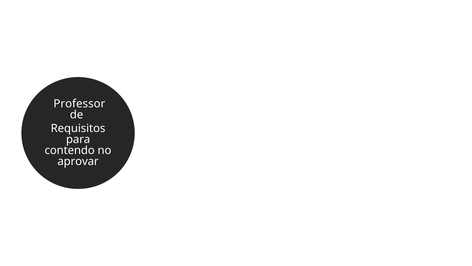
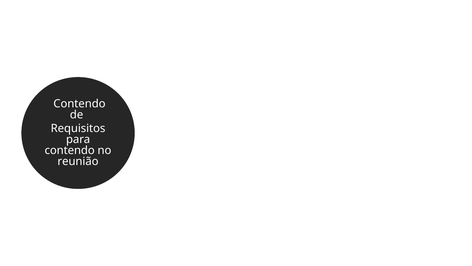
Professor: Professor -> Contendo (79, 104)
aprovar: aprovar -> reunião (78, 161)
